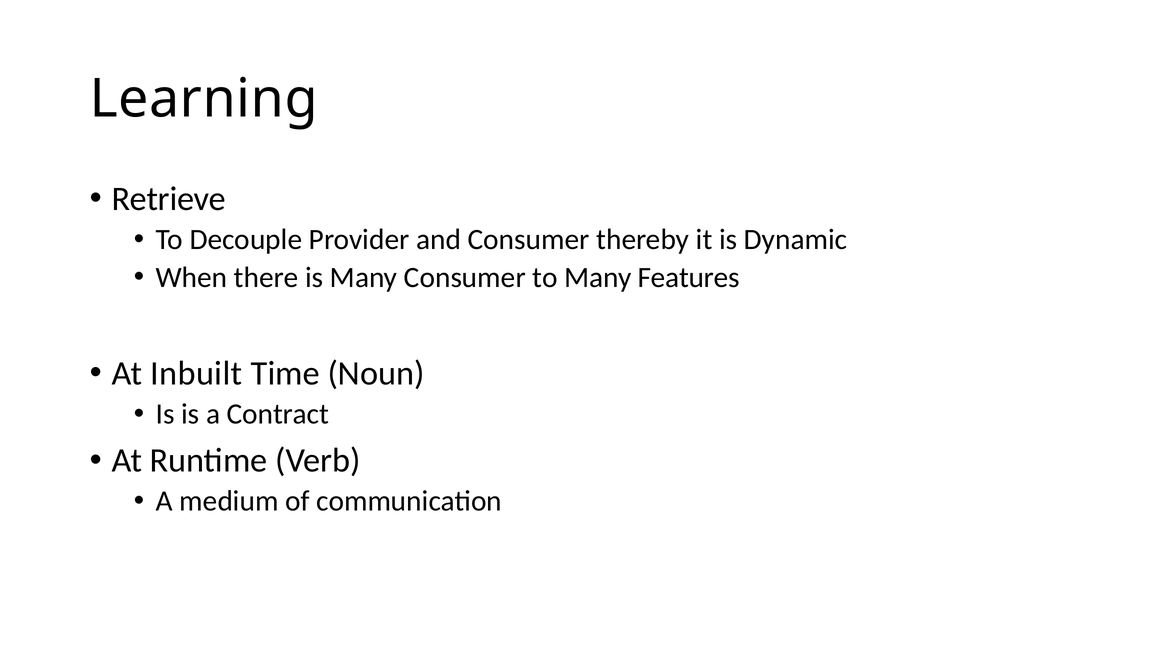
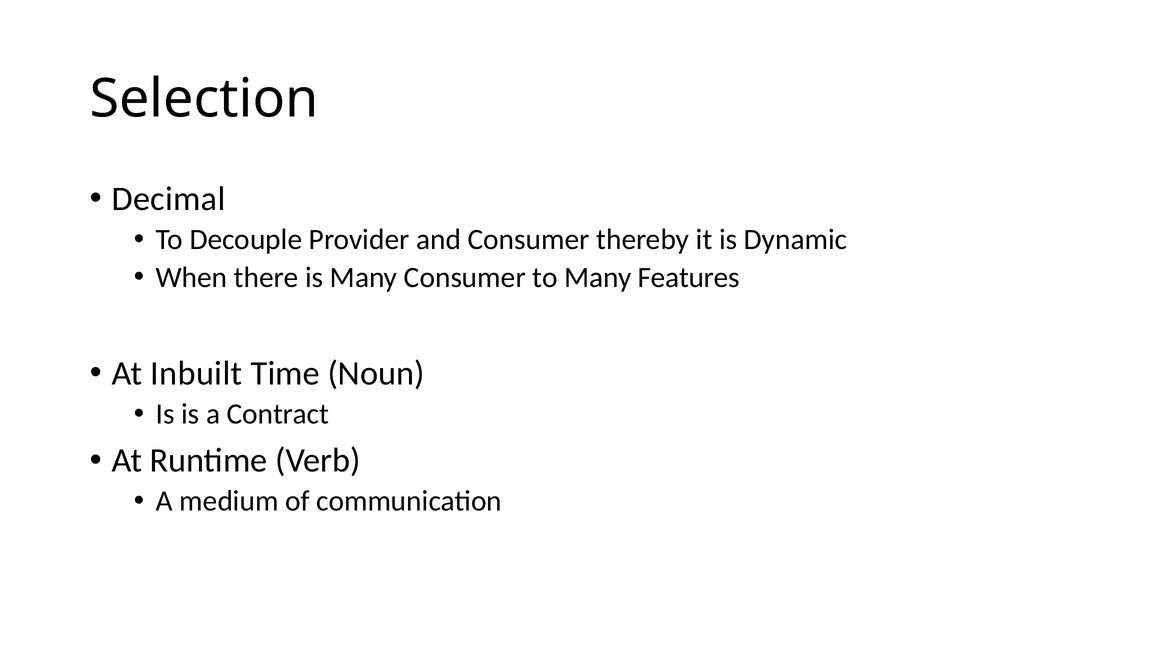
Learning: Learning -> Selection (204, 99)
Retrieve: Retrieve -> Decimal (169, 199)
